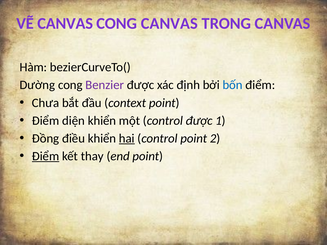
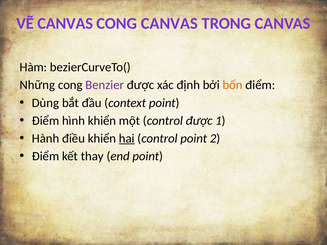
Dường: Dường -> Những (37, 85)
bốn colour: blue -> orange (233, 85)
Chưa: Chưa -> Dùng (46, 103)
diện: diện -> hình (73, 121)
Đồng: Đồng -> Hành (46, 138)
Điểm underline: present -> none (46, 156)
